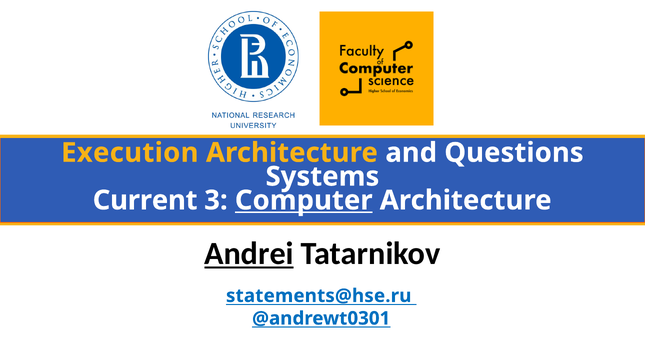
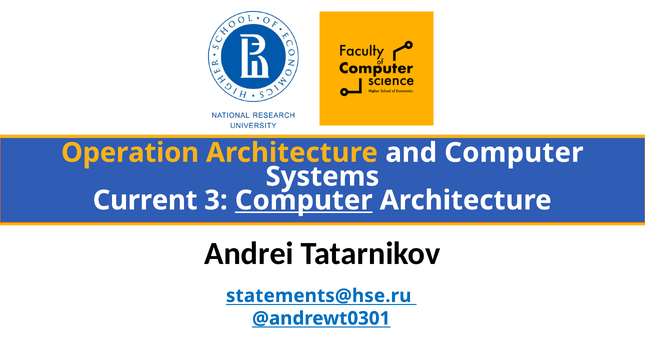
Execution: Execution -> Operation (130, 153)
and Questions: Questions -> Computer (514, 153)
Andrei underline: present -> none (249, 254)
